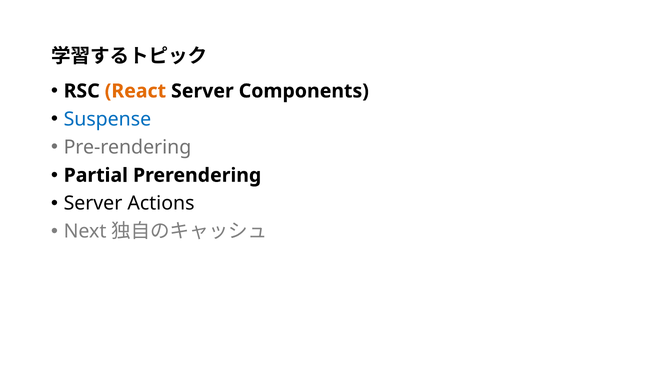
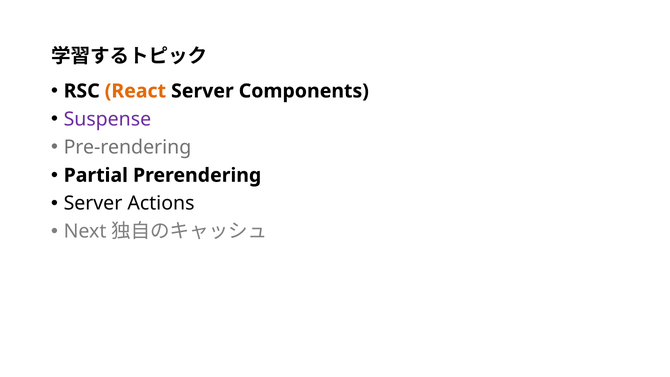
Suspense colour: blue -> purple (107, 119)
